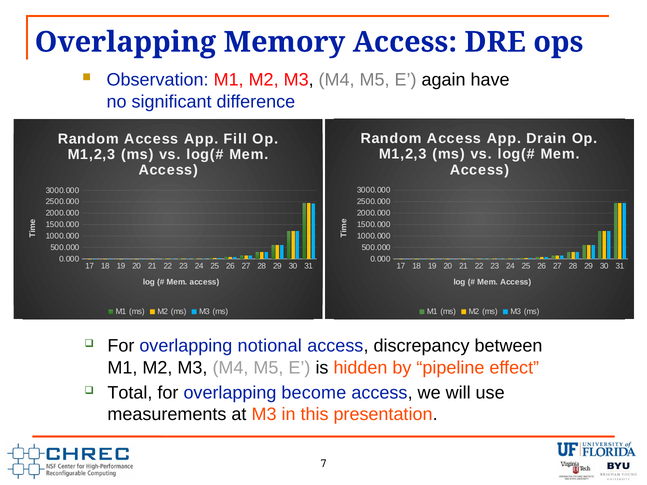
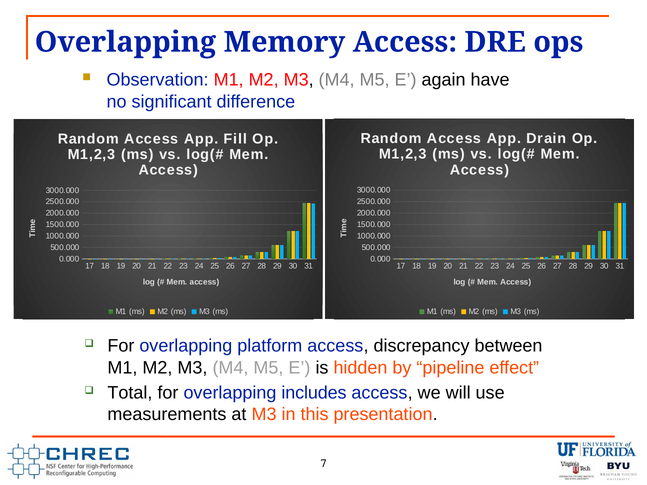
notional: notional -> platform (270, 346)
become: become -> includes (314, 393)
